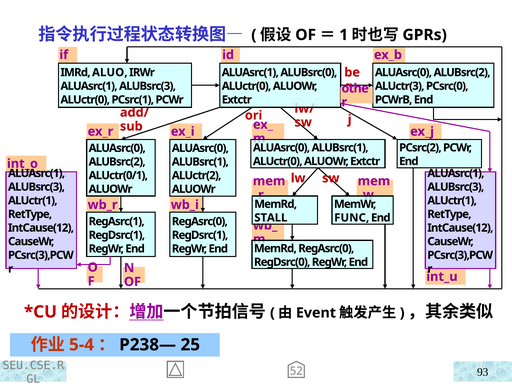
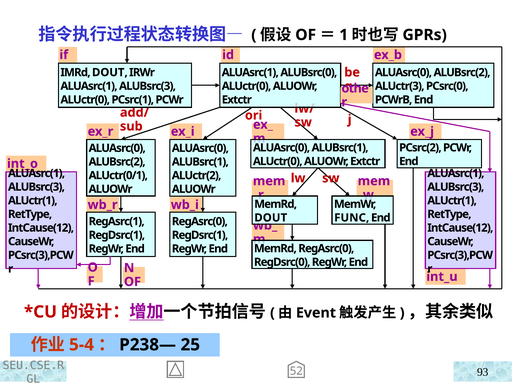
IMRd ALUO: ALUO -> DOUT (110, 72)
STALL: STALL -> DOUT (271, 218)
